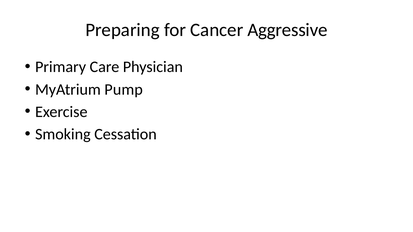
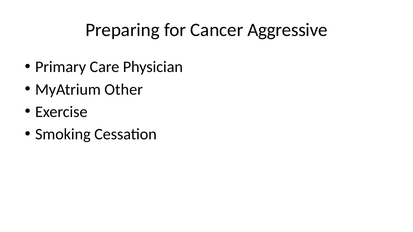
Pump: Pump -> Other (124, 90)
